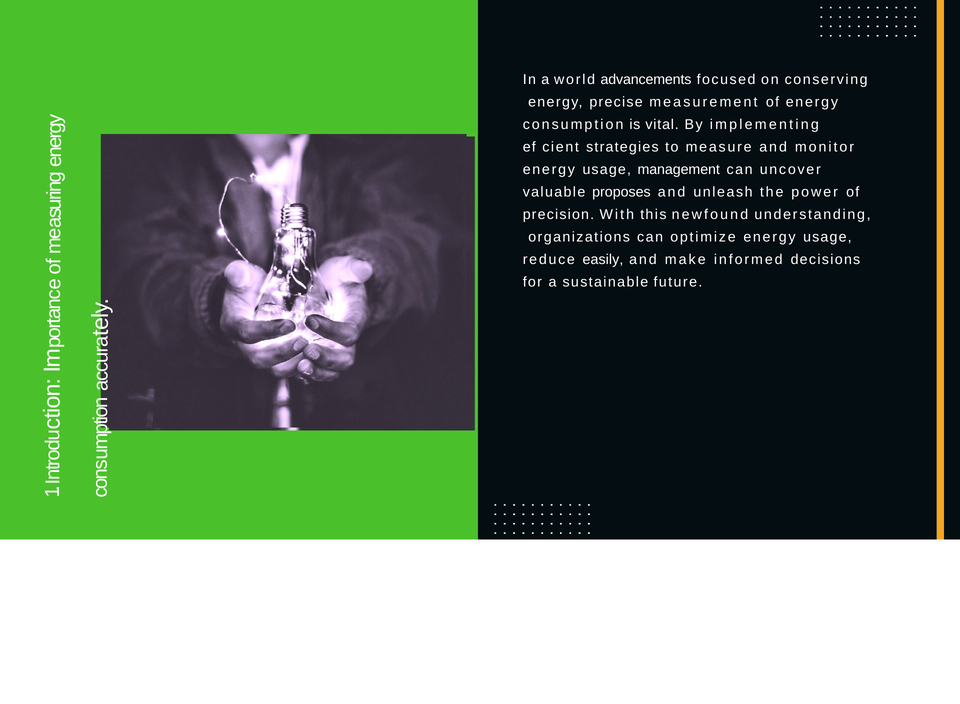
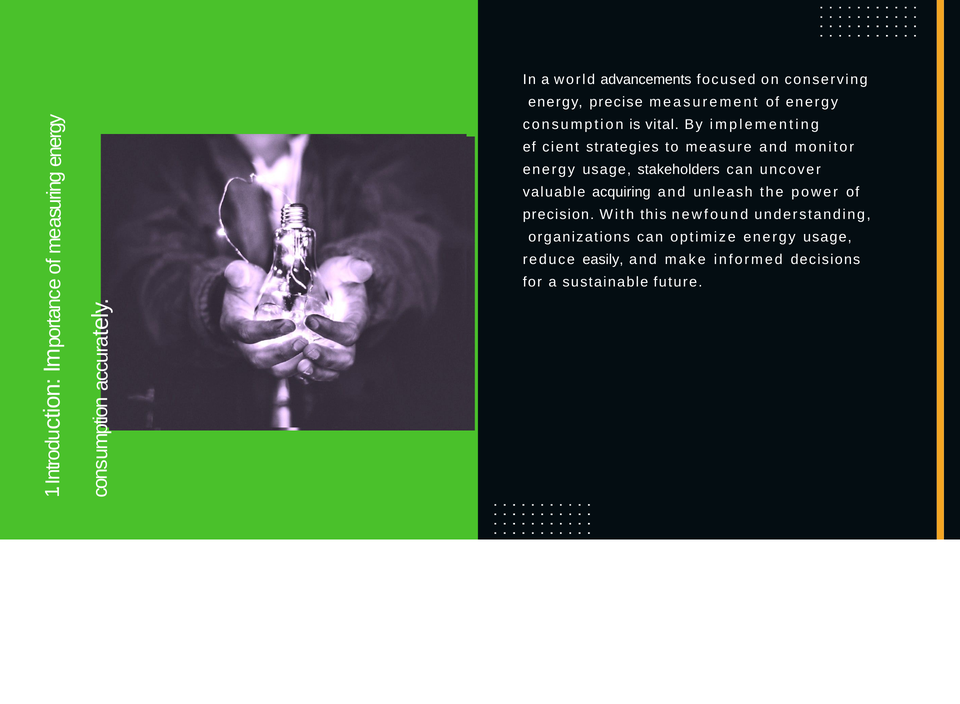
management: management -> stakeholders (679, 170)
proposes: proposes -> acquiring (621, 192)
